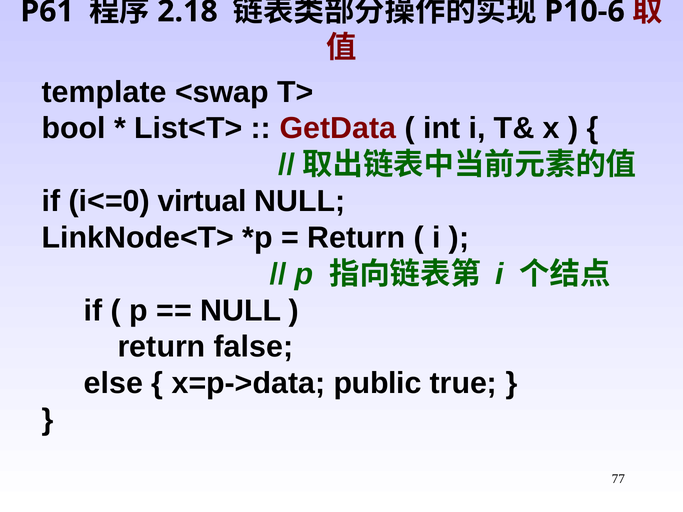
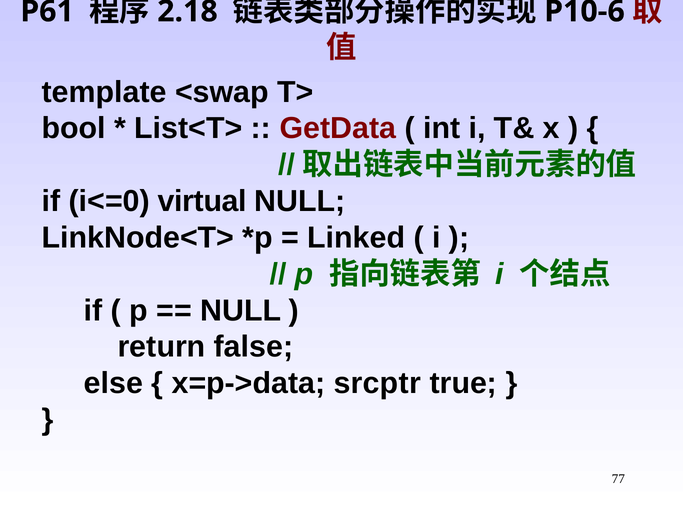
Return: Return -> Linked (356, 238)
public: public -> srcptr (377, 384)
